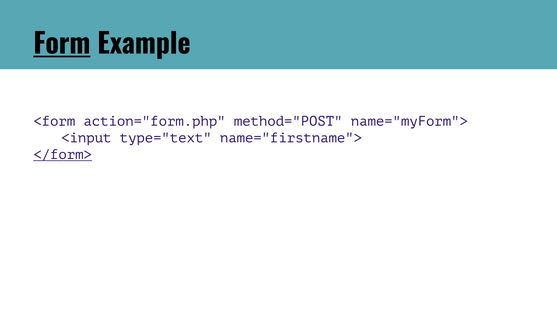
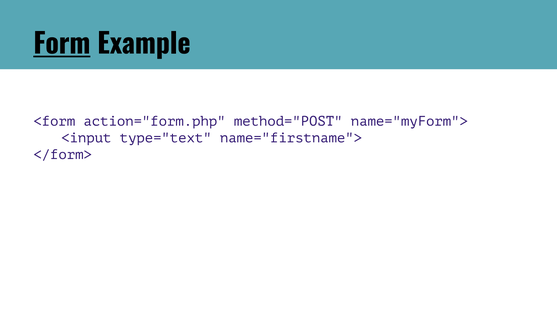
</form> underline: present -> none (63, 155)
